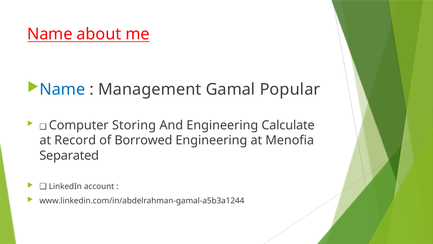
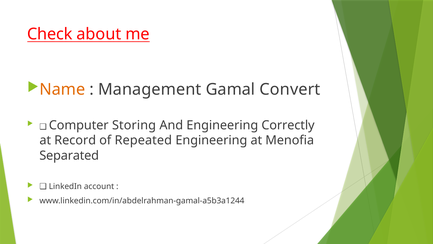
Name: Name -> Check (50, 34)
Name colour: blue -> orange (62, 89)
Popular: Popular -> Convert (290, 89)
Calculate: Calculate -> Correctly (288, 125)
Borrowed: Borrowed -> Repeated (143, 140)
